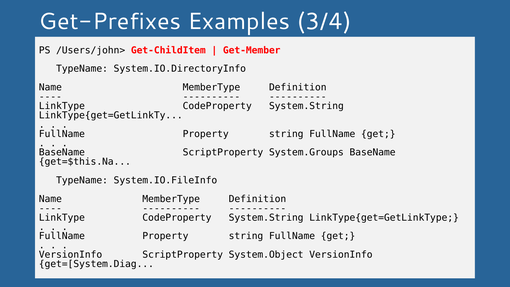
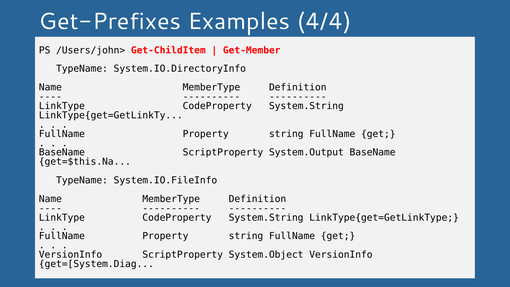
3/4: 3/4 -> 4/4 (324, 22)
System.Groups: System.Groups -> System.Output (306, 152)
